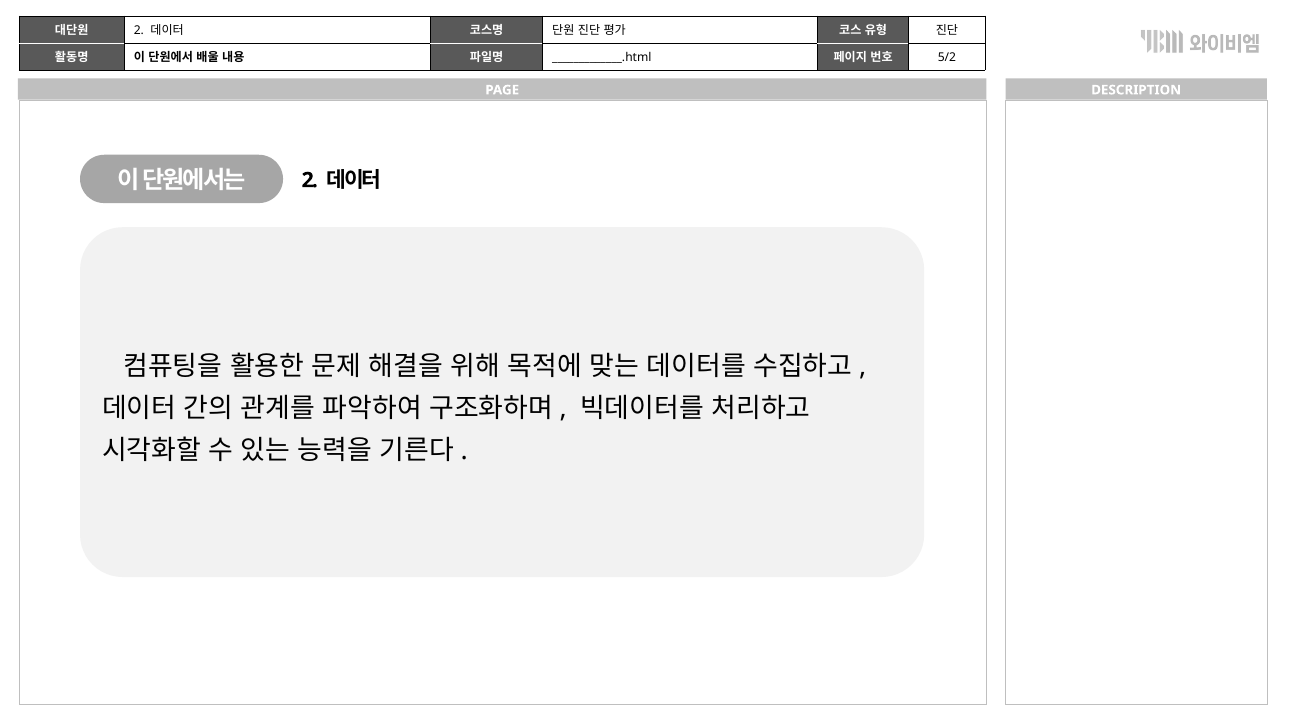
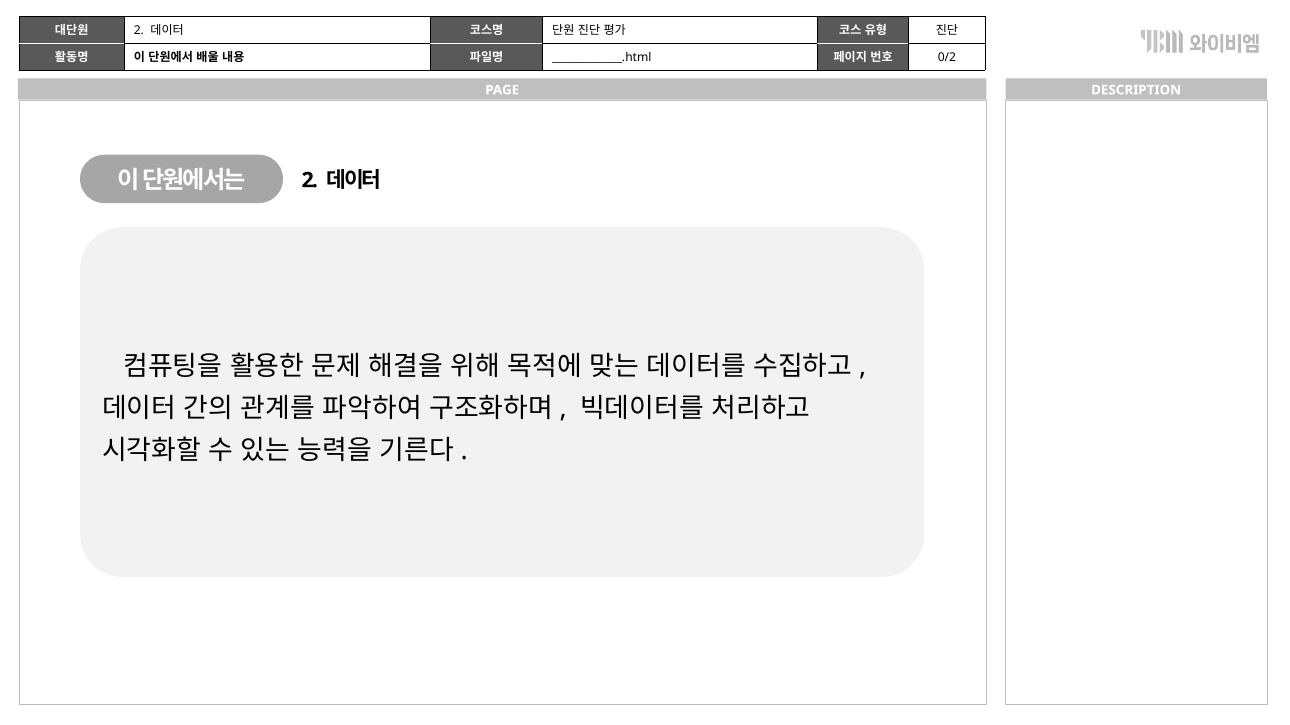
5/2: 5/2 -> 0/2 (947, 57)
